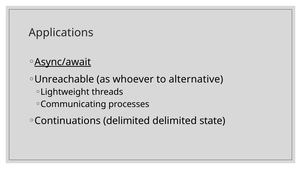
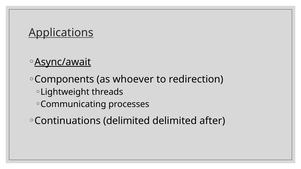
Applications underline: none -> present (61, 33)
Unreachable: Unreachable -> Components (64, 79)
alternative: alternative -> redirection (196, 79)
state: state -> after (212, 121)
